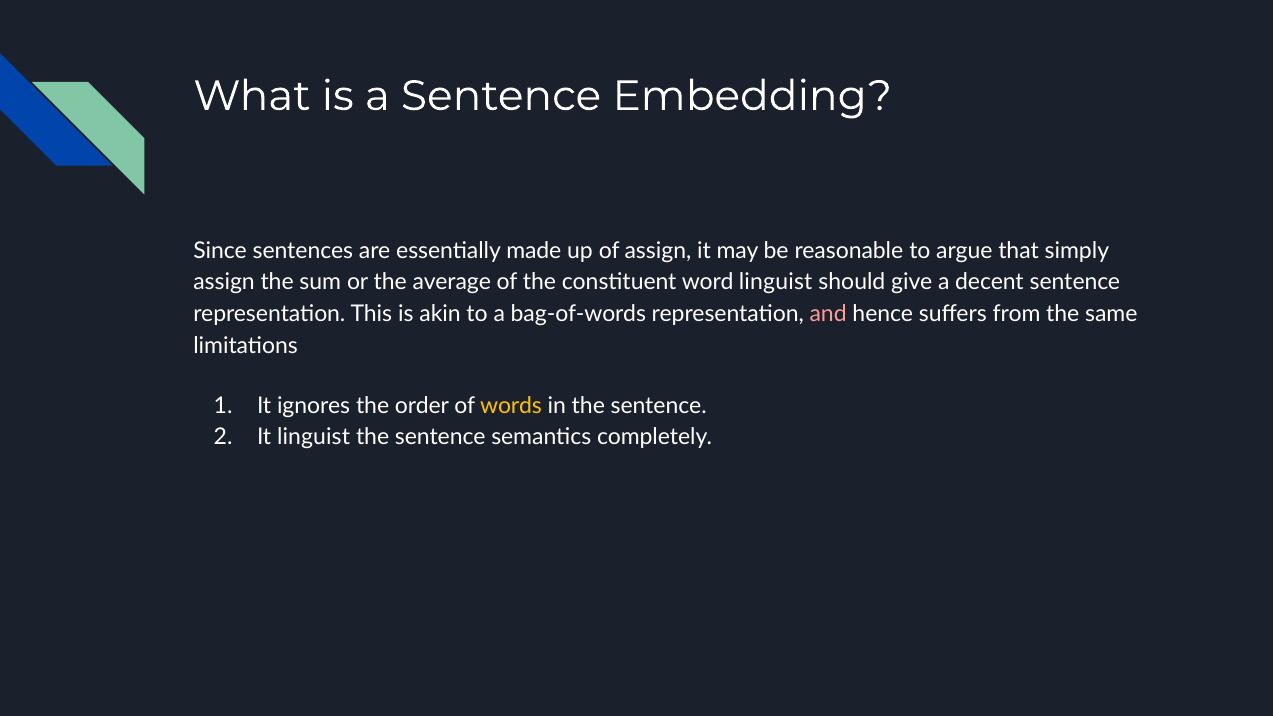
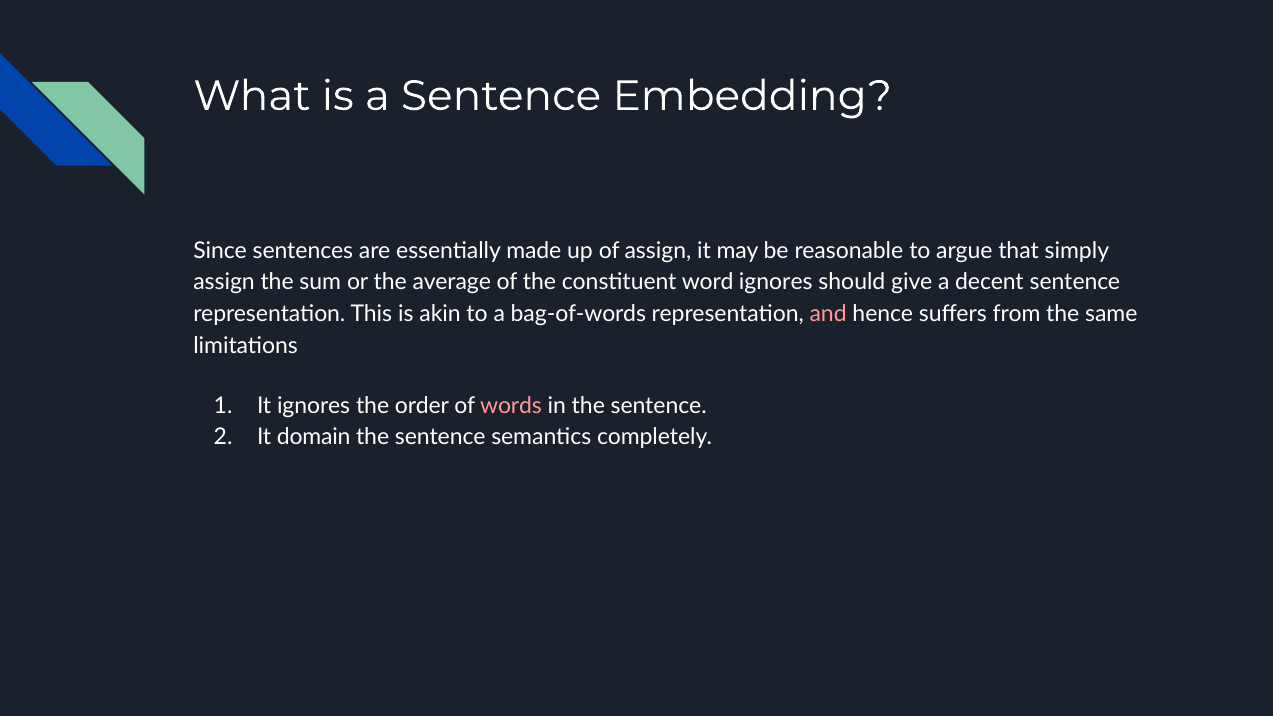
word linguist: linguist -> ignores (776, 282)
words colour: yellow -> pink (511, 406)
It linguist: linguist -> domain (314, 437)
